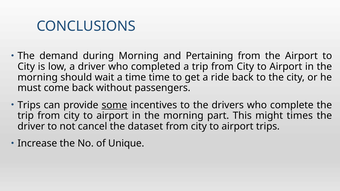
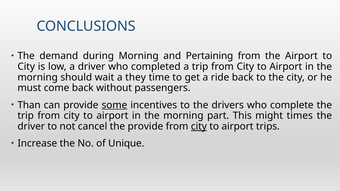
a time: time -> they (136, 77)
Trips: Trips -> Than (29, 105)
the dataset: dataset -> provide (145, 127)
city underline: none -> present (199, 127)
